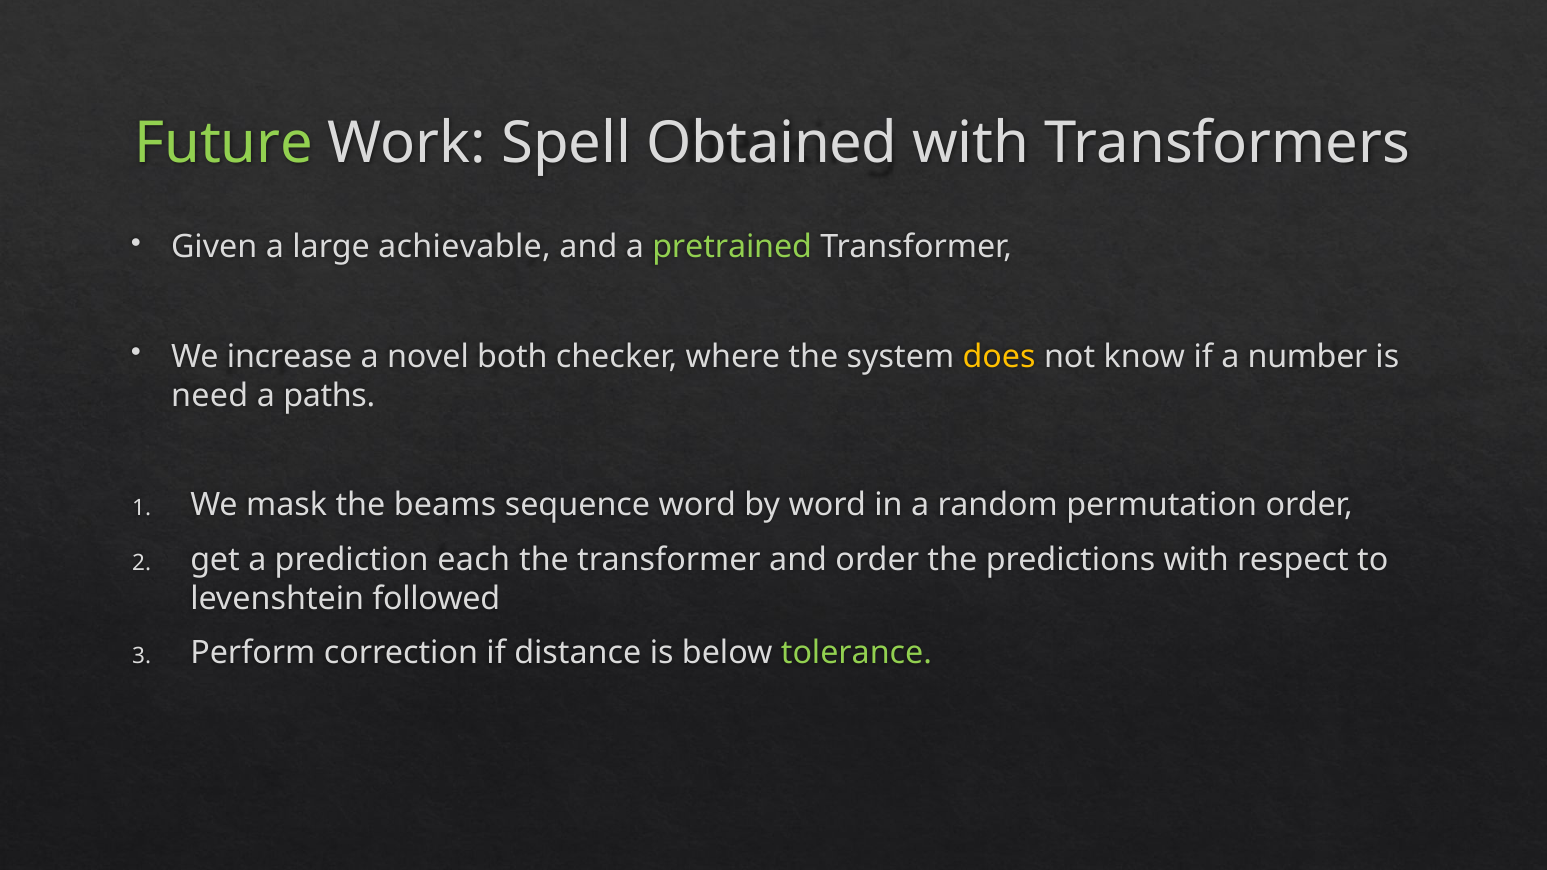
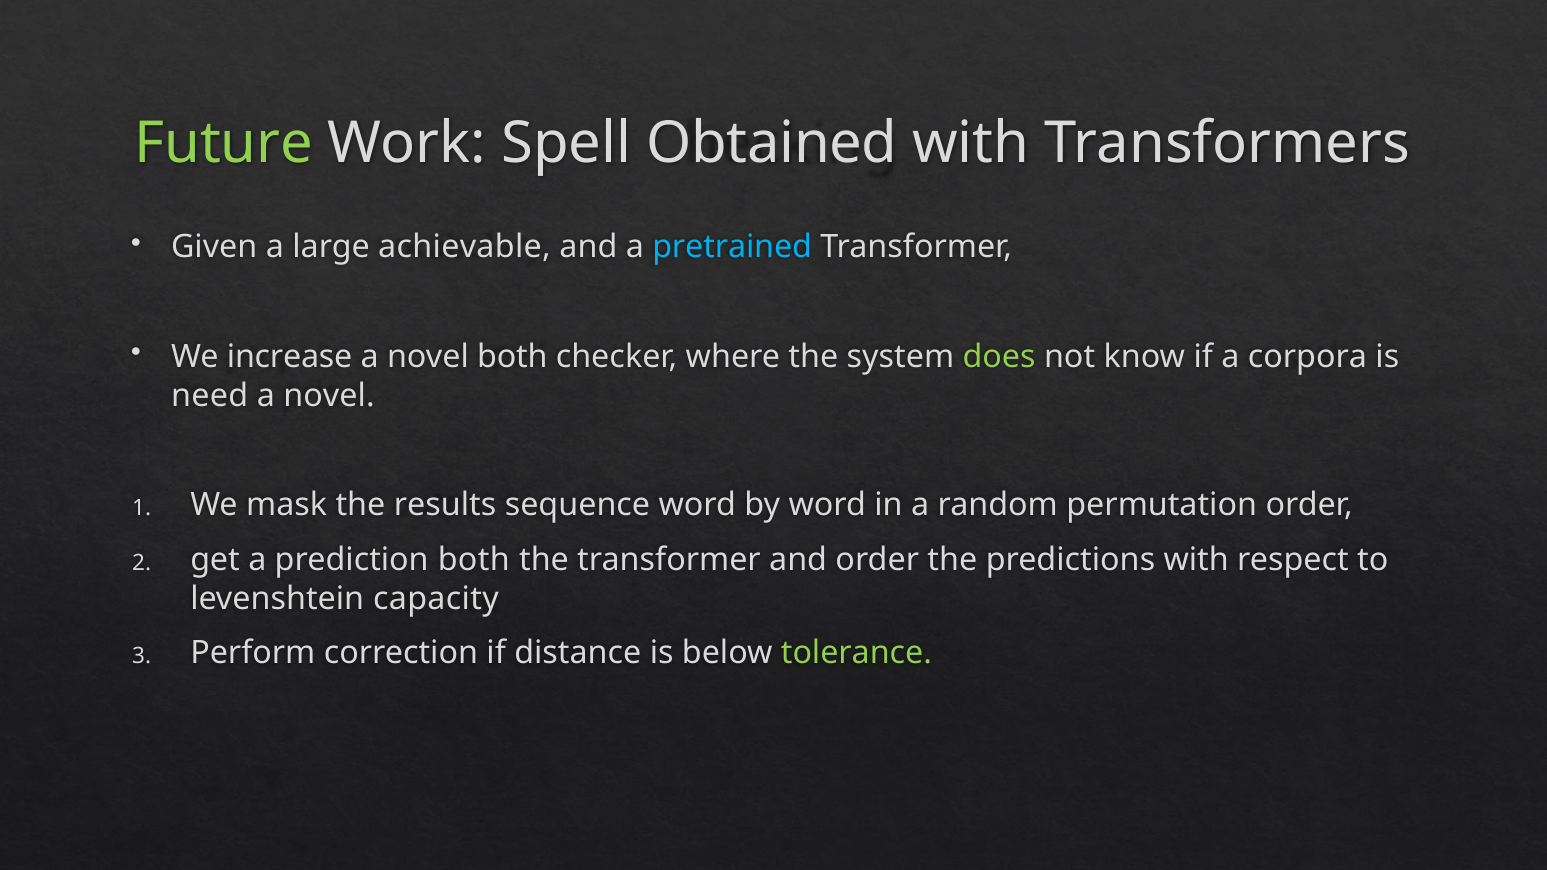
pretrained colour: light green -> light blue (732, 247)
does colour: yellow -> light green (999, 357)
number: number -> corpora (1307, 357)
paths: paths -> novel (329, 396)
beams: beams -> results (445, 505)
prediction each: each -> both (474, 560)
followed: followed -> capacity (436, 599)
